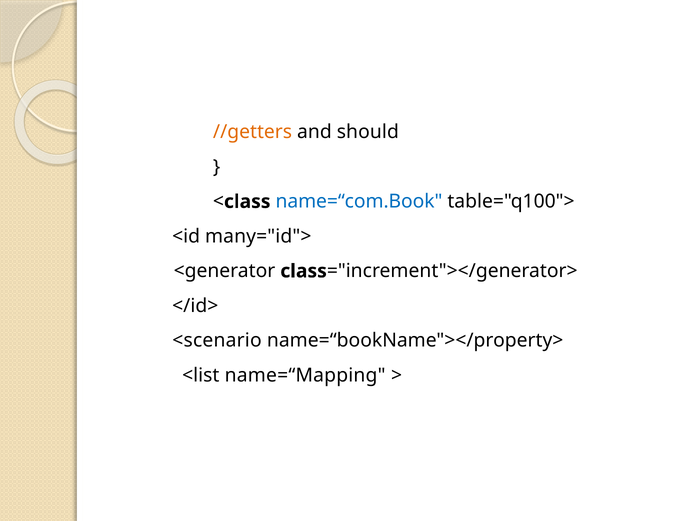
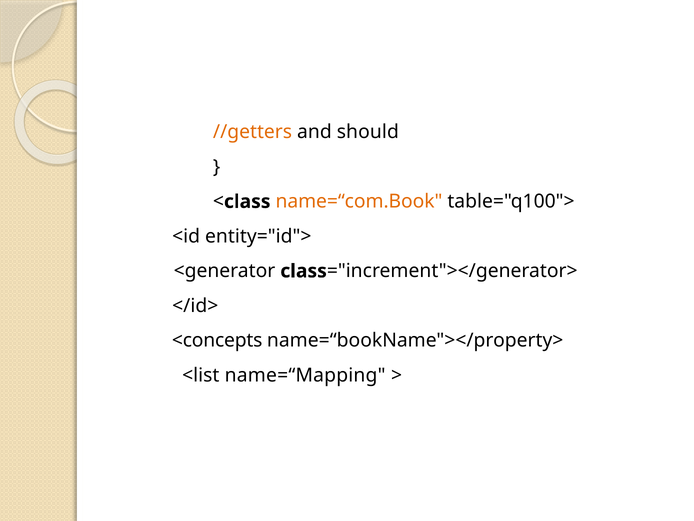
name=“com.Book colour: blue -> orange (359, 201)
many="id">: many="id"> -> entity="id"> (258, 236)
<scenario: <scenario -> <concepts (217, 340)
